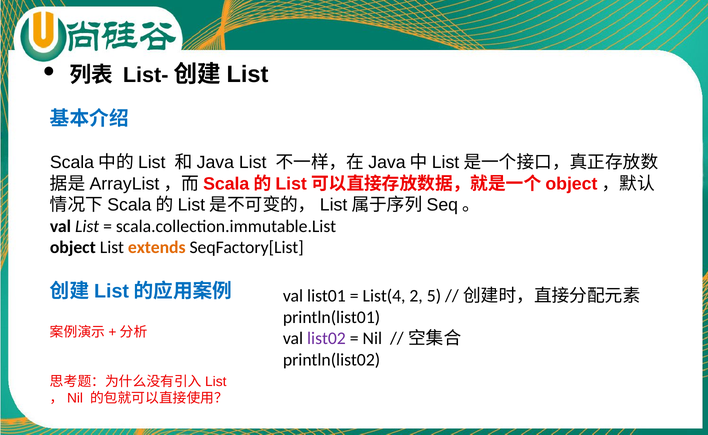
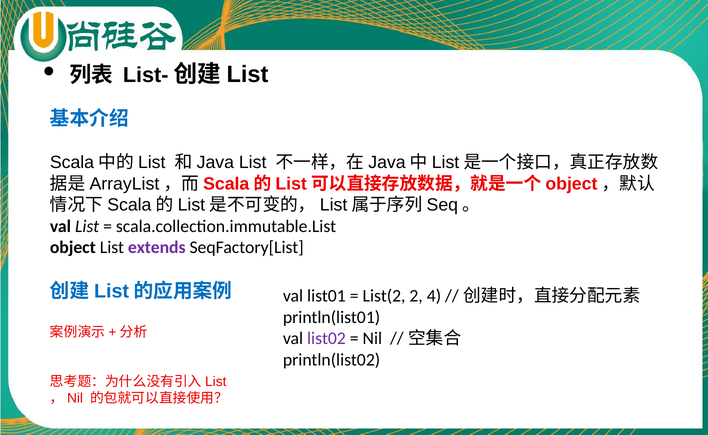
extends colour: orange -> purple (157, 247)
List(4: List(4 -> List(2 (384, 296)
5: 5 -> 4 (434, 296)
